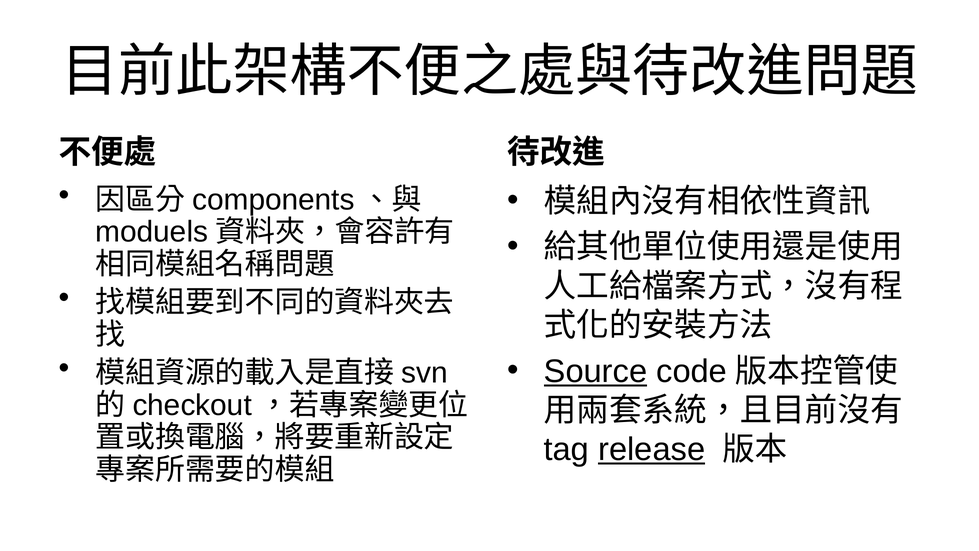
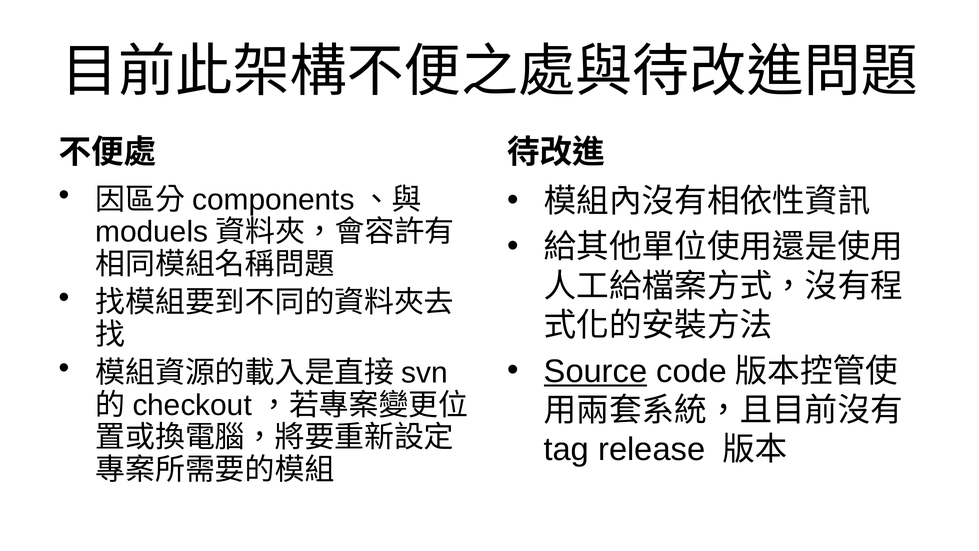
release underline: present -> none (652, 449)
